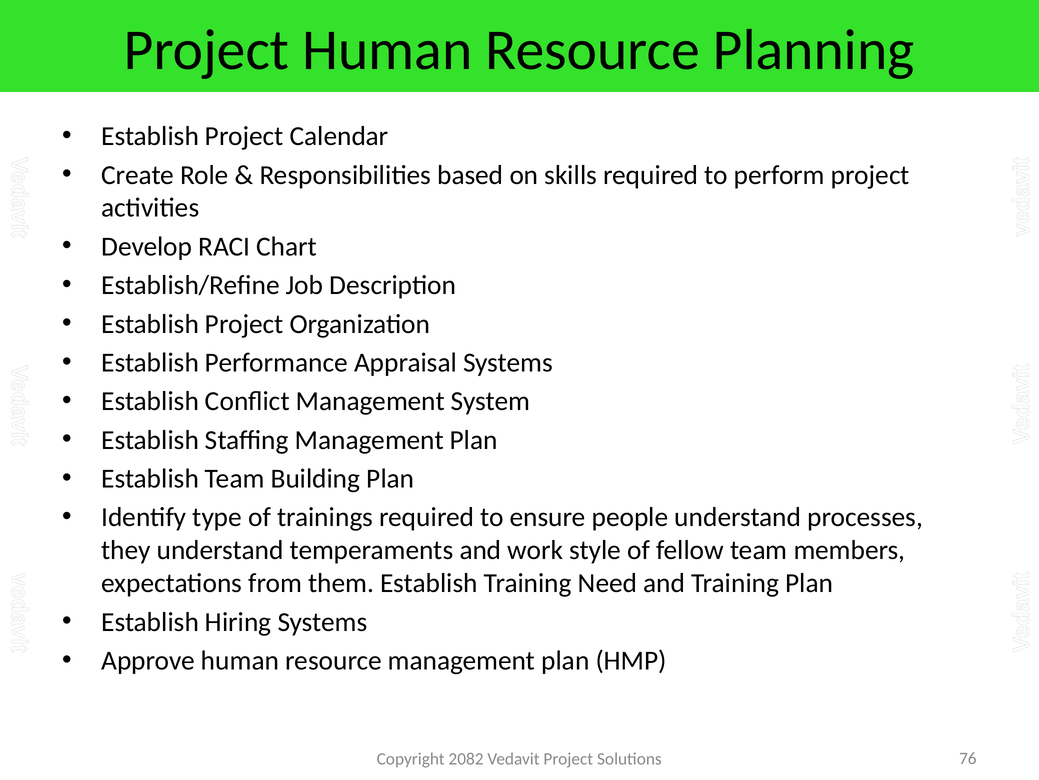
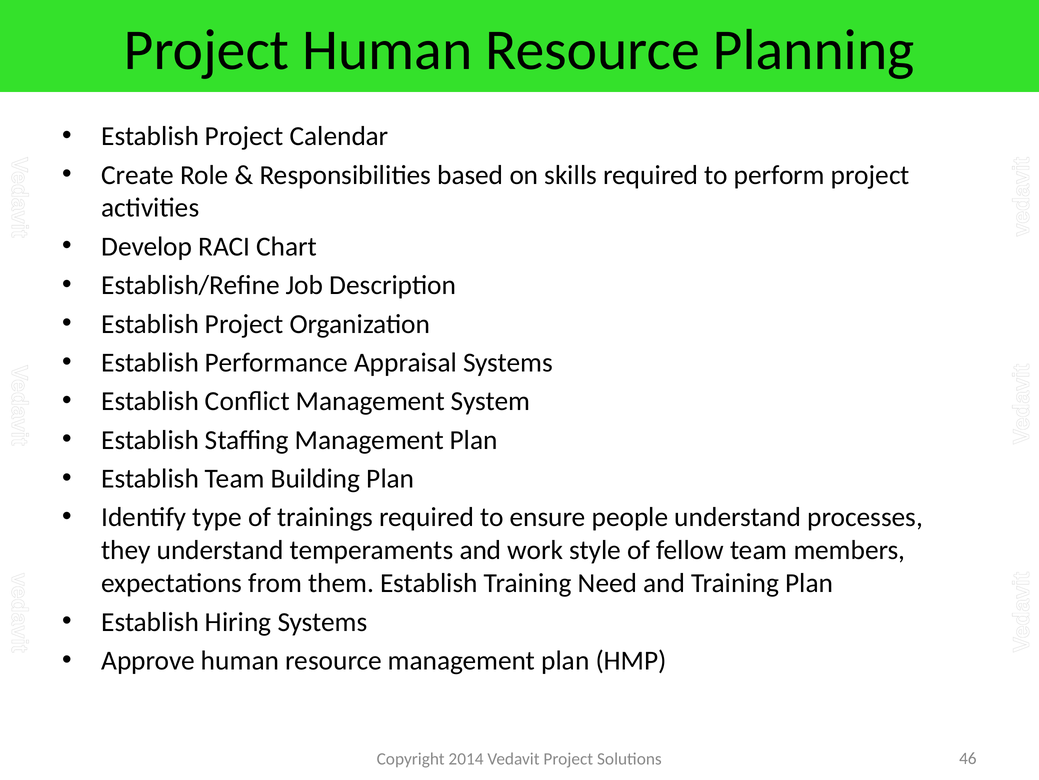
2082: 2082 -> 2014 (466, 758)
76: 76 -> 46 (968, 758)
